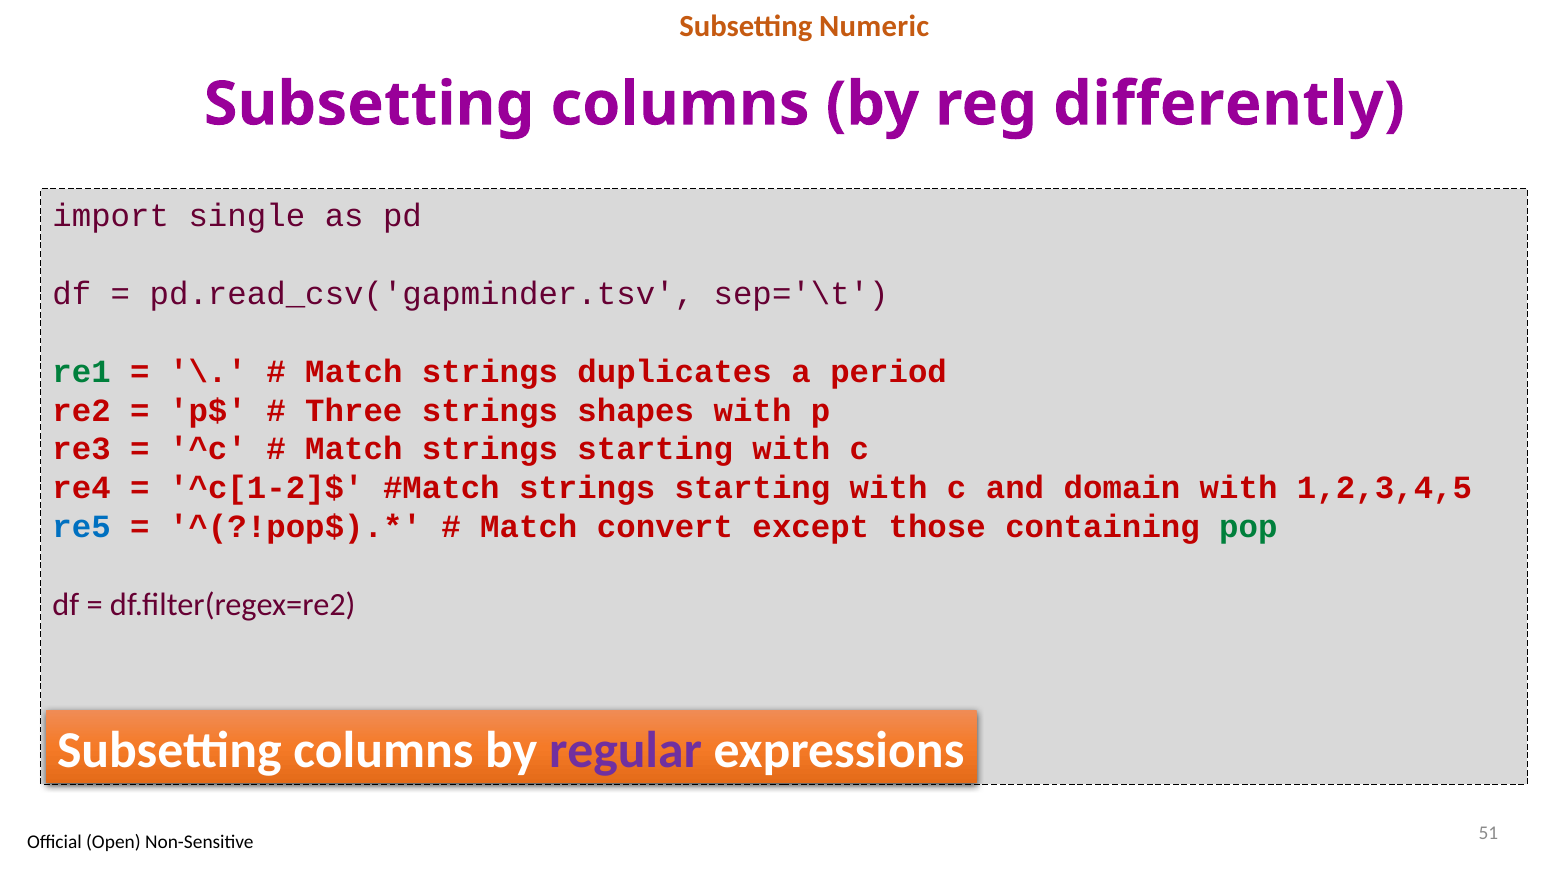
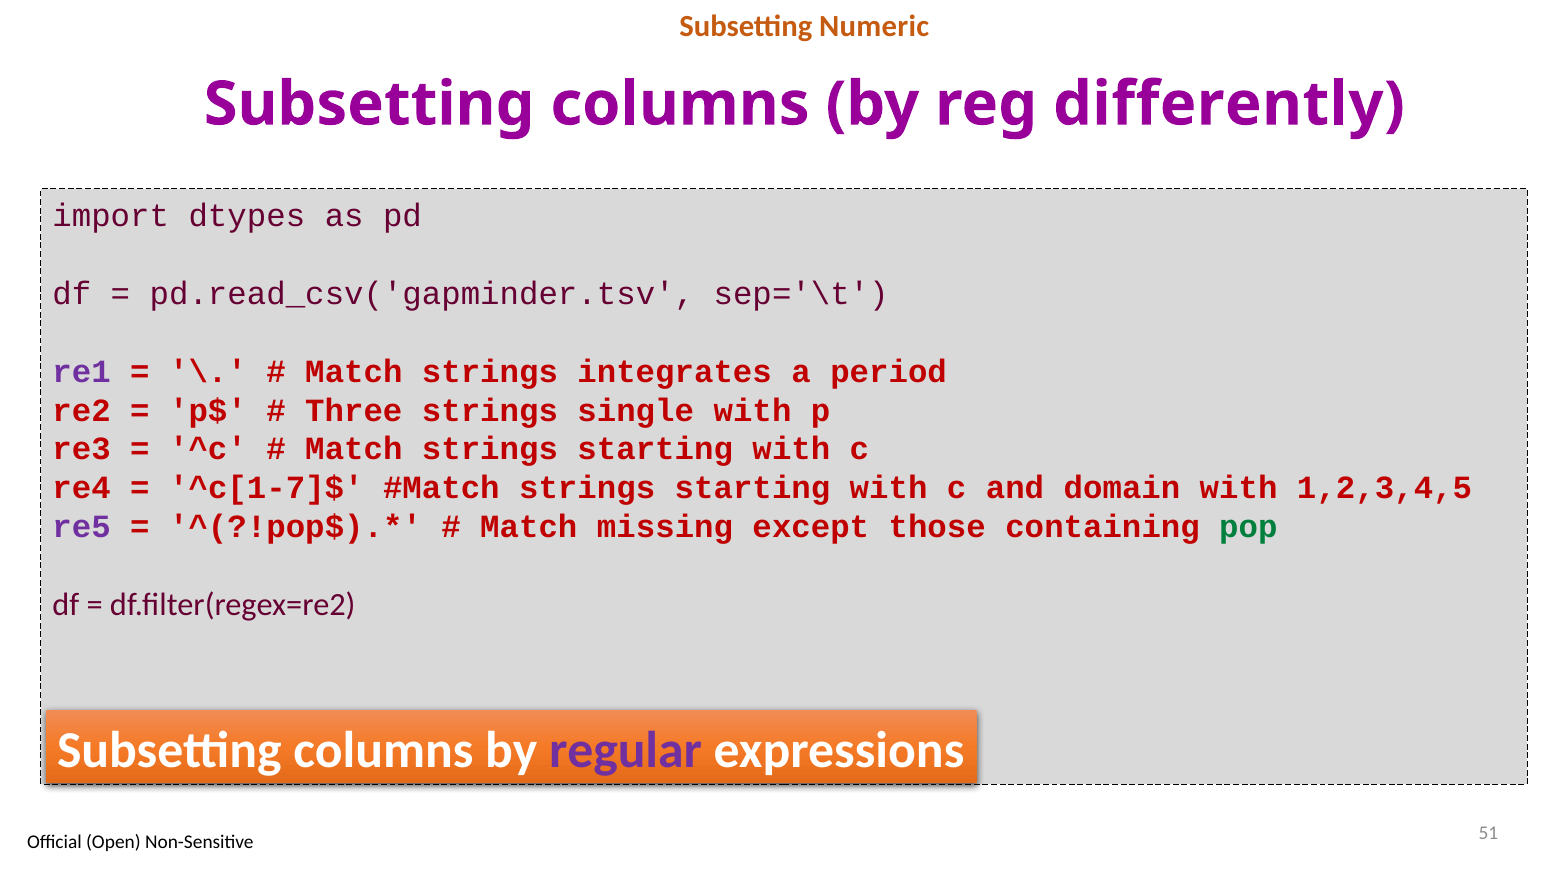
single: single -> dtypes (247, 216)
re1 colour: green -> purple (82, 372)
duplicates: duplicates -> integrates (675, 372)
shapes: shapes -> single (636, 410)
^c[1-2]$: ^c[1-2]$ -> ^c[1-7]$ (266, 488)
re5 colour: blue -> purple (82, 527)
convert: convert -> missing (665, 527)
